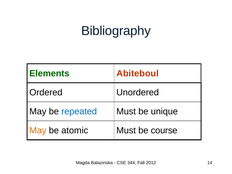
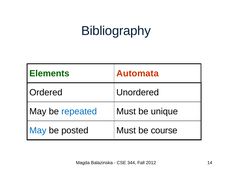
Abiteboul: Abiteboul -> Automata (138, 73)
May colour: orange -> blue (38, 130)
atomic: atomic -> posted (75, 130)
